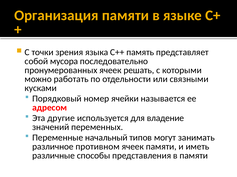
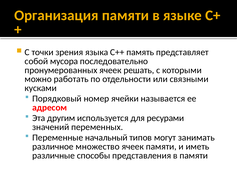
другие: другие -> другим (61, 119)
владение: владение -> ресурами (165, 119)
противном: противном -> множество (98, 147)
